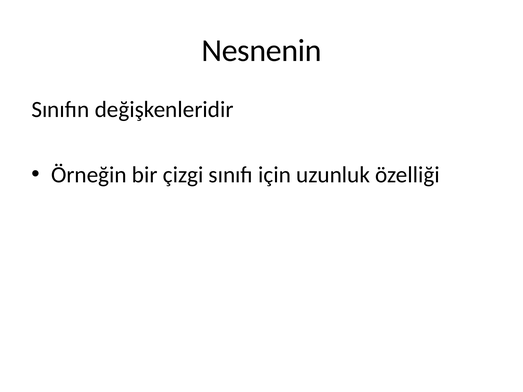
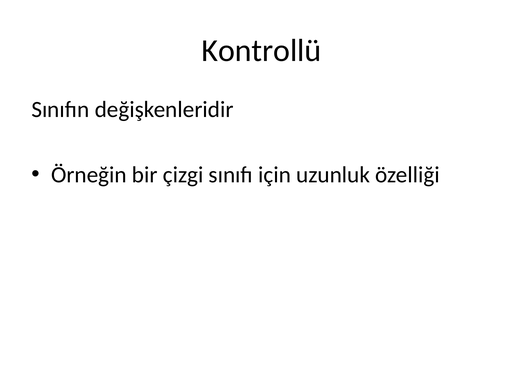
Nesnenin: Nesnenin -> Kontrollü (261, 51)
